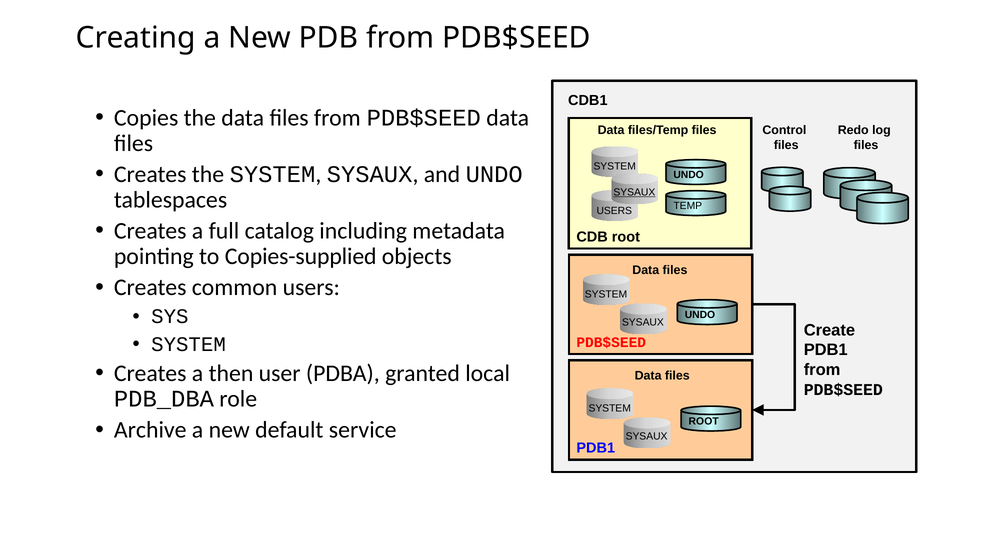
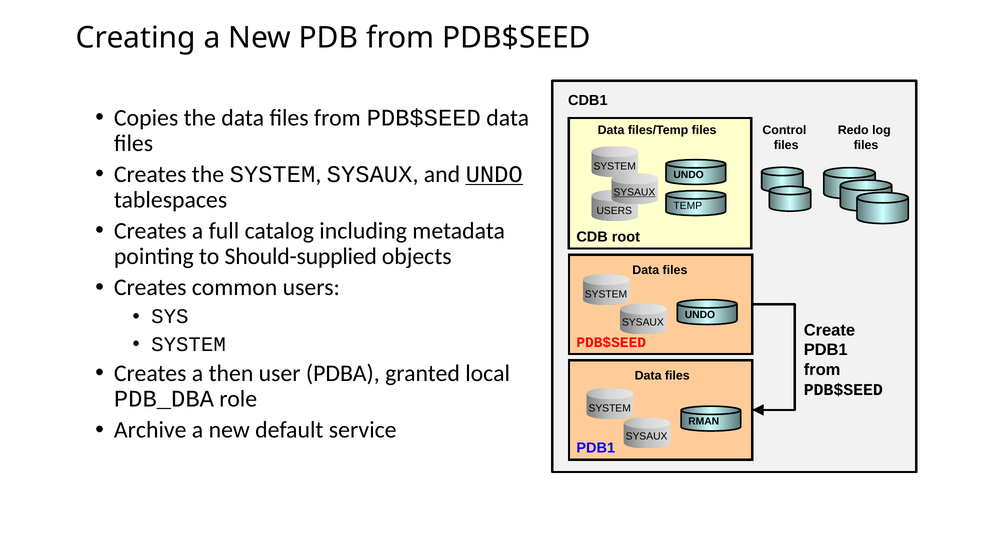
UNDO underline: none -> present (494, 174)
Copies-supplied: Copies-supplied -> Should-supplied (301, 256)
ROOT: ROOT -> RMAN (704, 421)
